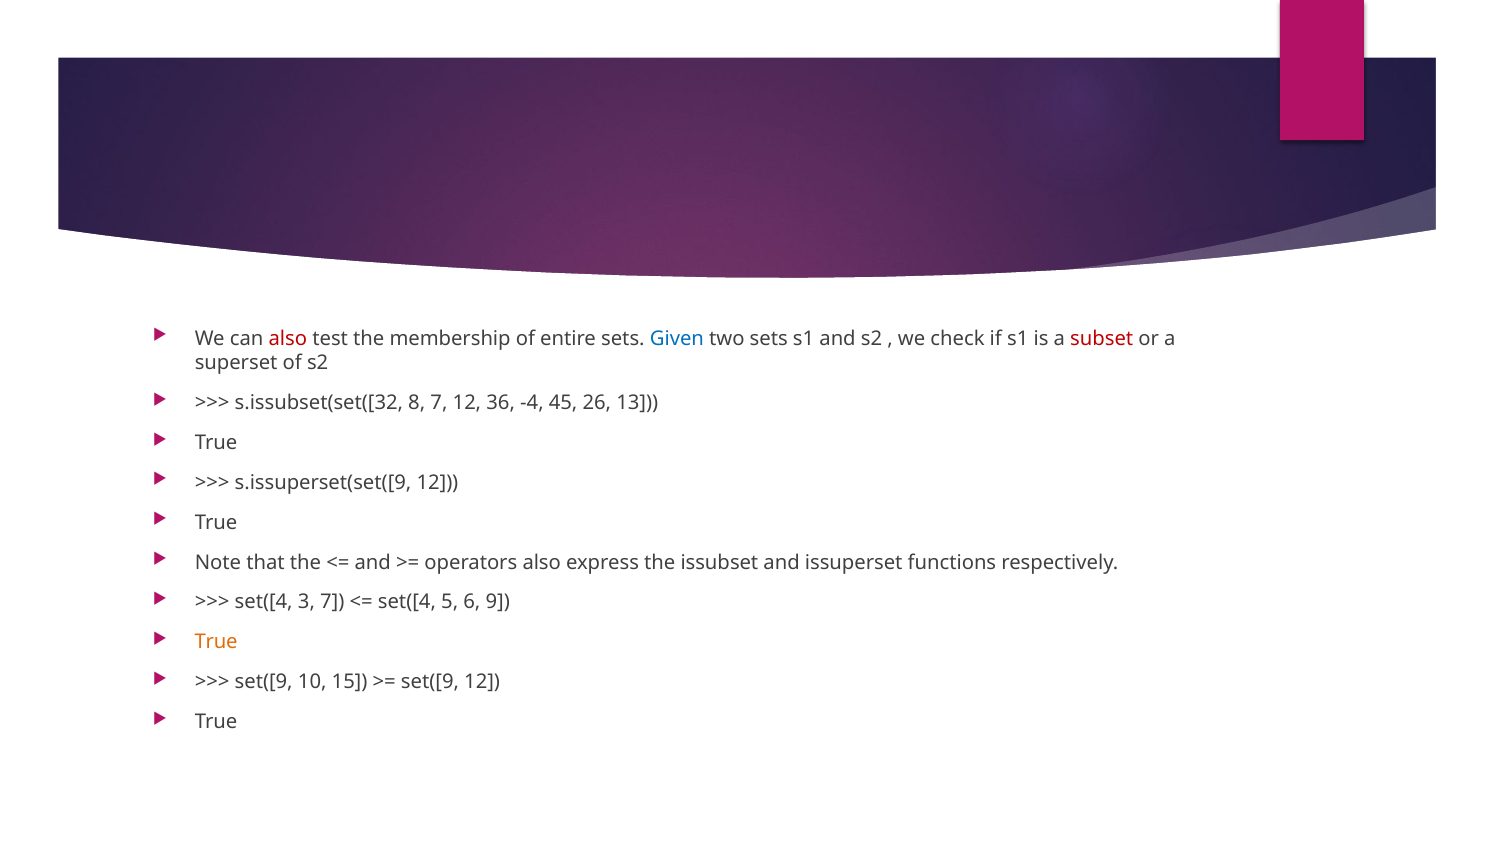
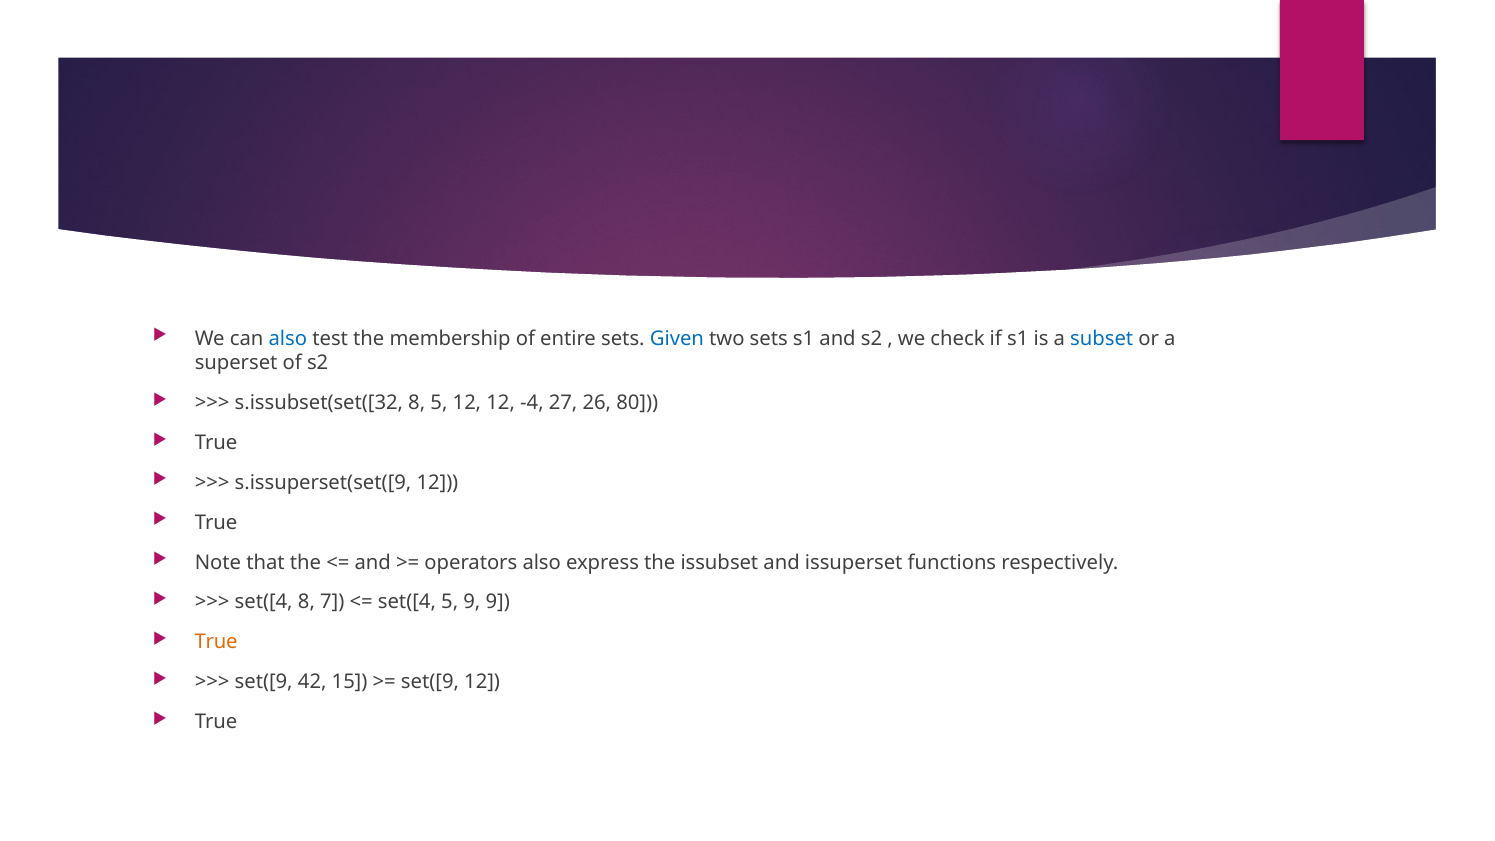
also colour: red -> blue (288, 338)
subset colour: red -> blue (1102, 338)
8 7: 7 -> 5 (439, 403)
12 36: 36 -> 12 (501, 403)
45: 45 -> 27 (563, 403)
13: 13 -> 80 (637, 403)
set([4 3: 3 -> 8 (306, 602)
5 6: 6 -> 9 (472, 602)
10: 10 -> 42 (312, 682)
